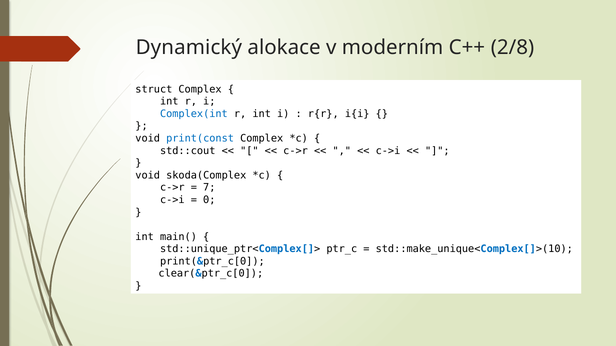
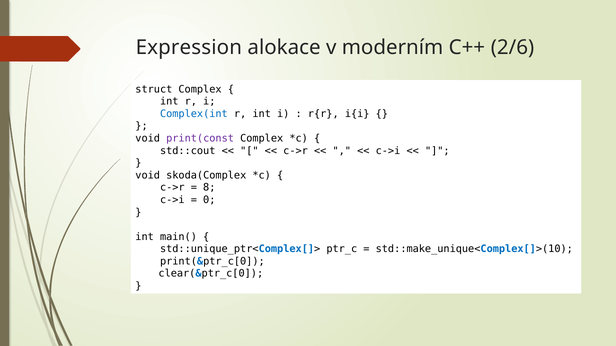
Dynamický: Dynamický -> Expression (189, 48)
2/8: 2/8 -> 2/6 (512, 48)
print(const colour: blue -> purple (200, 139)
7: 7 -> 8 (209, 188)
